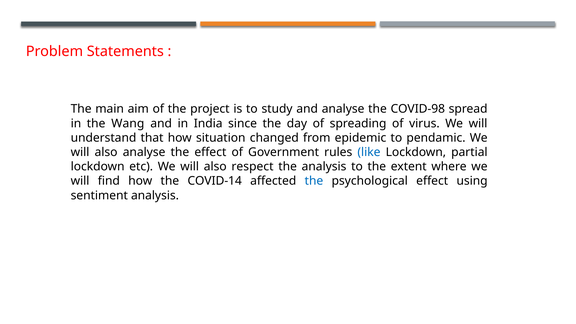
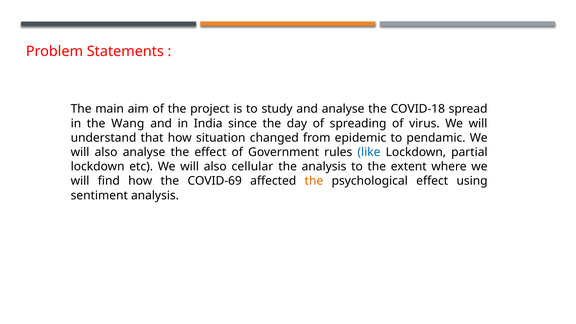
COVID-98: COVID-98 -> COVID-18 (418, 109)
respect: respect -> cellular (252, 167)
COVID-14: COVID-14 -> COVID-69 (215, 181)
the colour: blue -> orange (314, 181)
